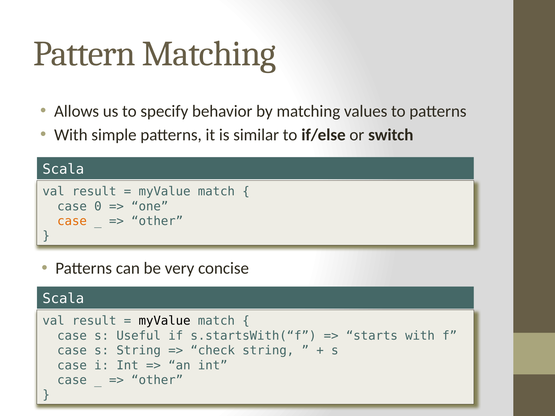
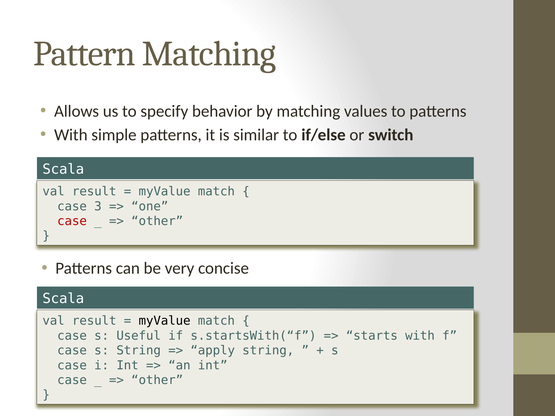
0: 0 -> 3 (98, 206)
case colour: orange -> red (72, 221)
check: check -> apply (213, 351)
